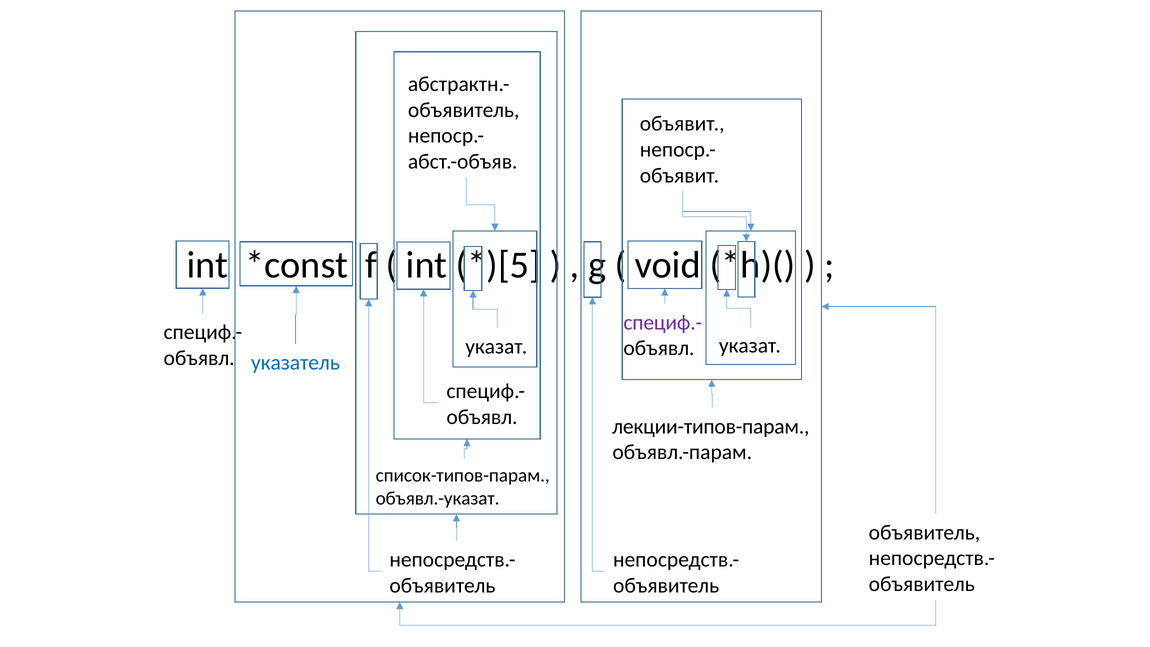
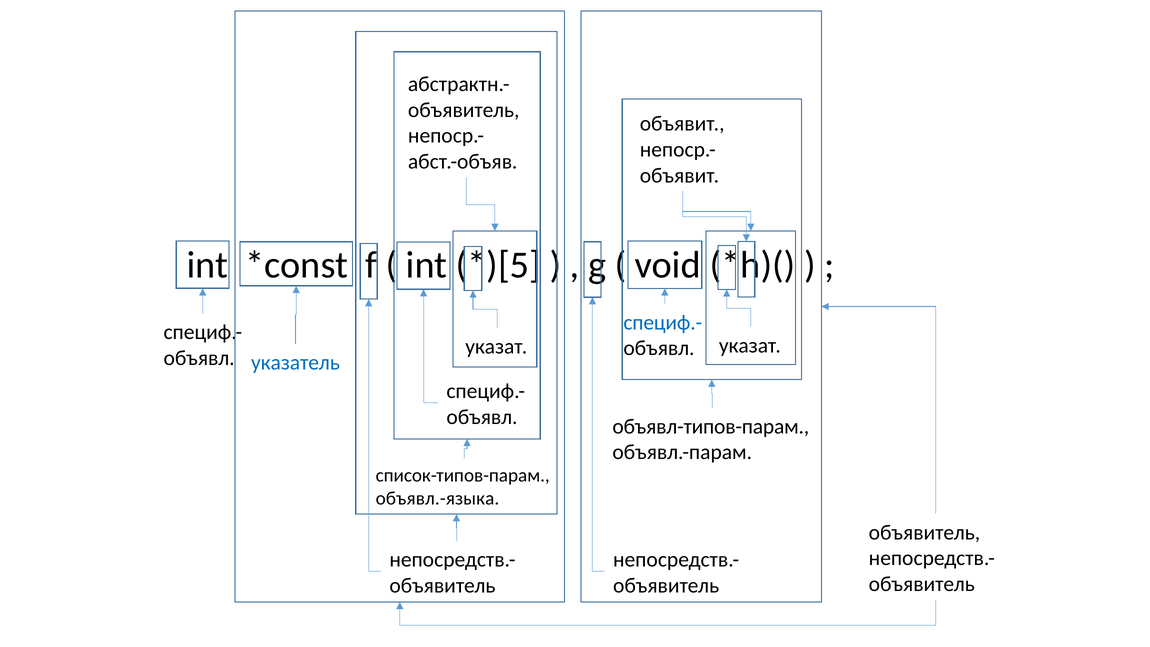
специф.- colour: purple -> blue (663, 322)
лекции-типов-парам: лекции-типов-парам -> объявл-типов-парам (711, 426)
объявл.-указат: объявл.-указат -> объявл.-языка (437, 498)
